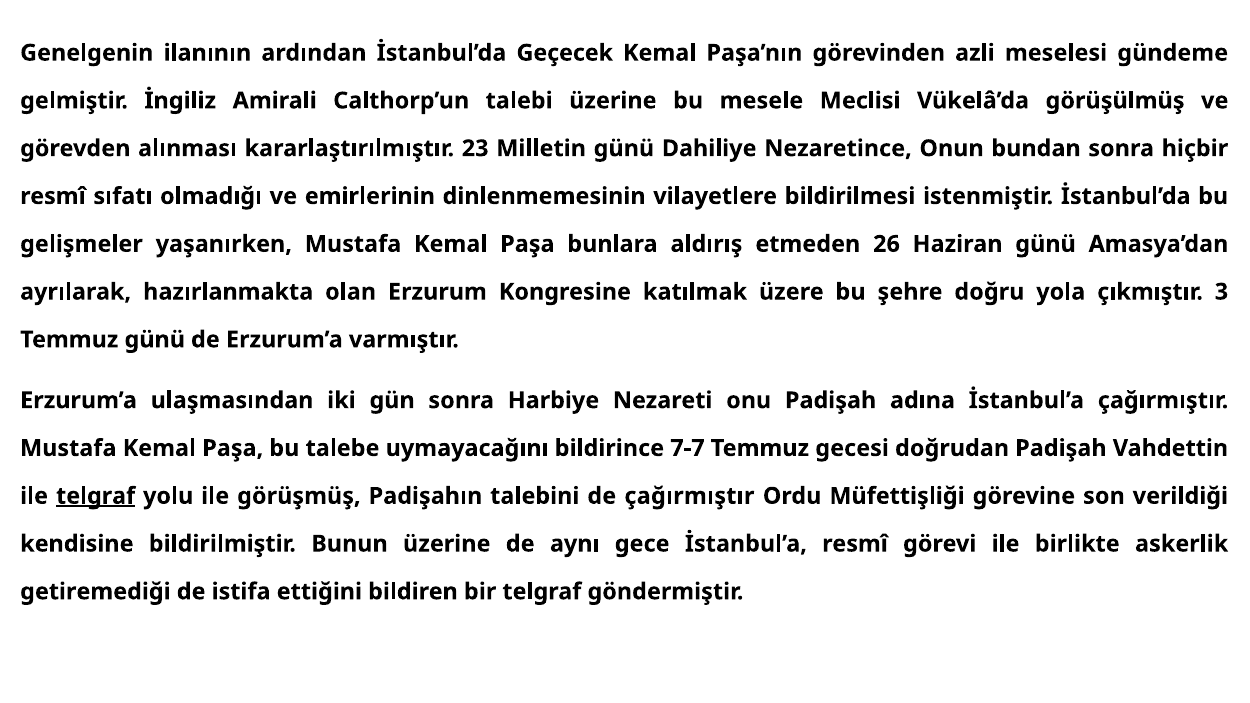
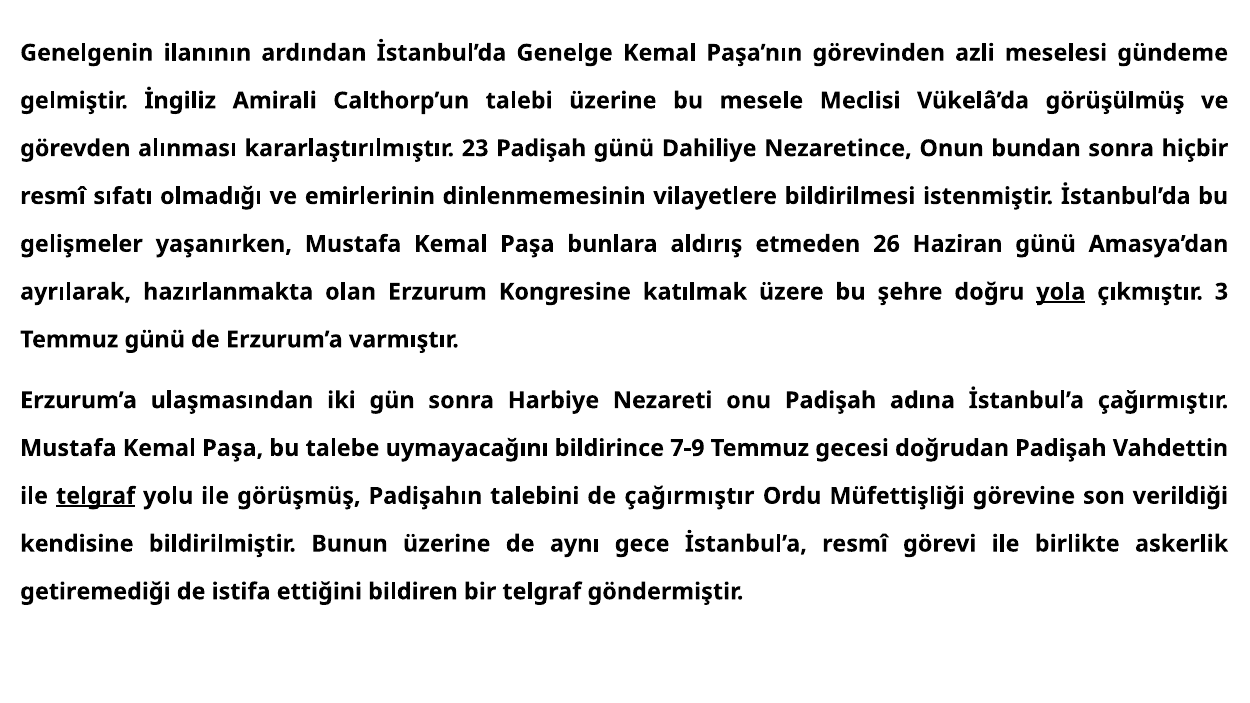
Geçecek: Geçecek -> Genelge (565, 53)
23 Milletin: Milletin -> Padişah (541, 149)
yola underline: none -> present (1061, 292)
7-7: 7-7 -> 7-9 (687, 448)
